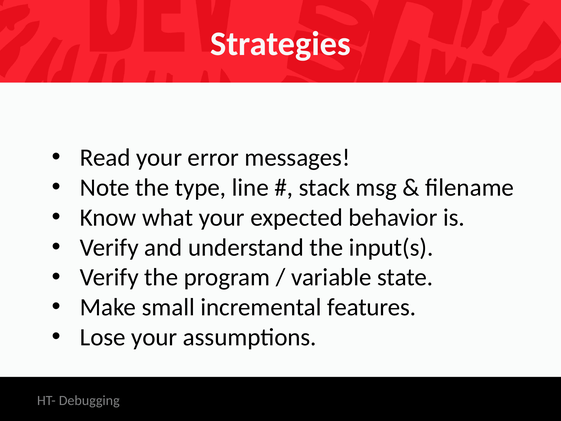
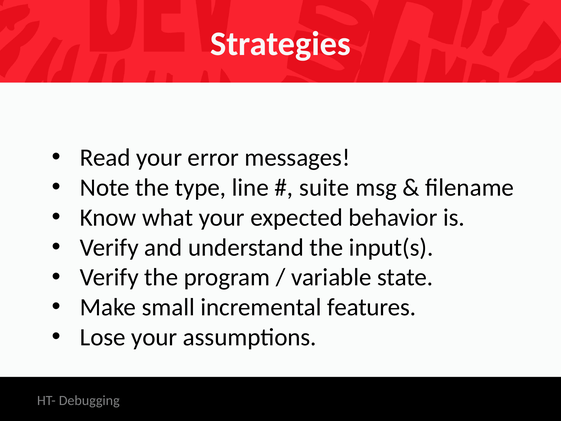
stack: stack -> suite (324, 187)
